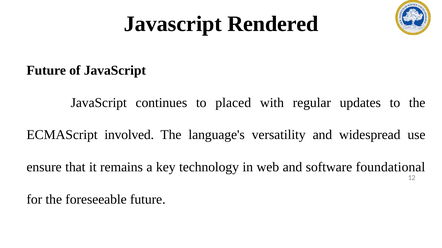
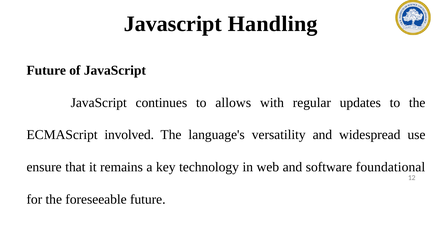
Rendered: Rendered -> Handling (273, 24)
placed: placed -> allows (233, 103)
